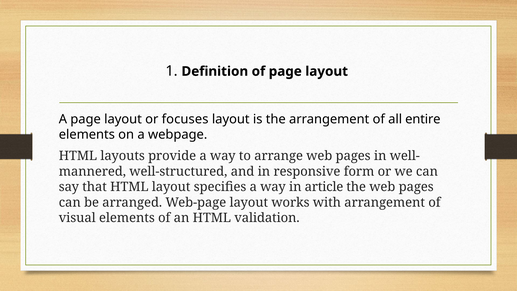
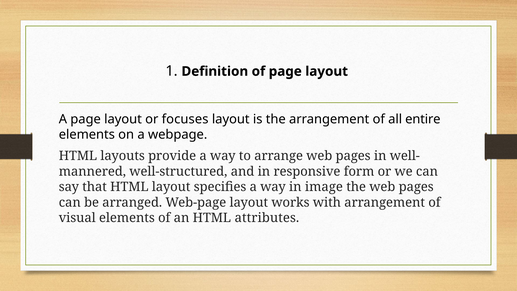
article: article -> image (324, 187)
validation: validation -> attributes (267, 218)
